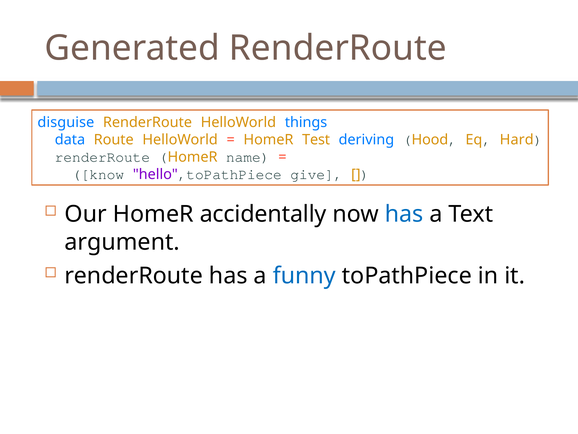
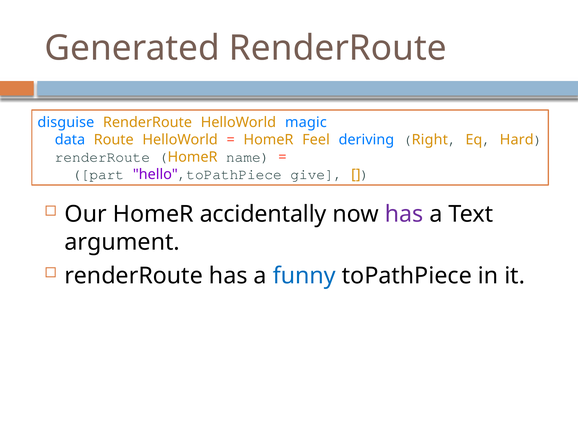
things: things -> magic (306, 122)
Test: Test -> Feel (316, 140)
Hood: Hood -> Right (430, 140)
know: know -> part (98, 174)
has colour: blue -> purple (404, 214)
